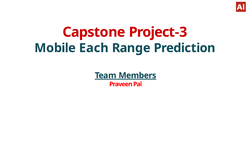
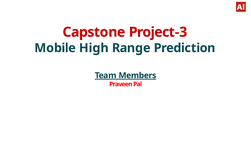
Each: Each -> High (94, 48)
